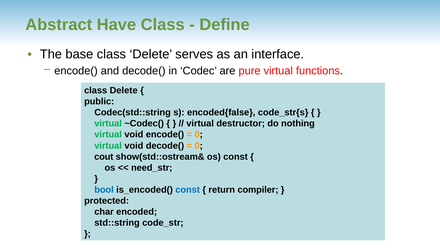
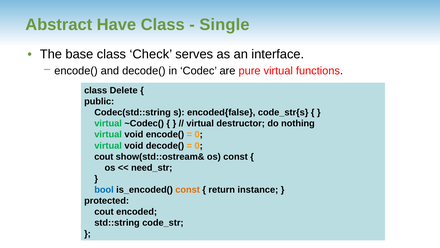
Define: Define -> Single (224, 25)
base class Delete: Delete -> Check (151, 54)
const colour: blue -> orange (188, 189)
compiler: compiler -> instance (258, 189)
char: char -> cout (104, 211)
